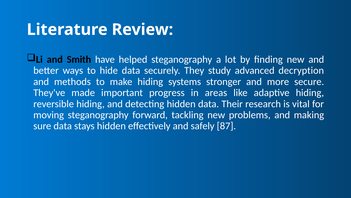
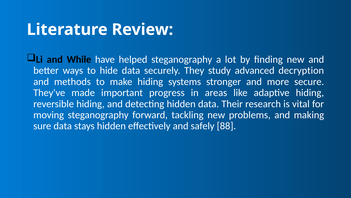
Smith: Smith -> While (79, 59)
87: 87 -> 88 (226, 126)
